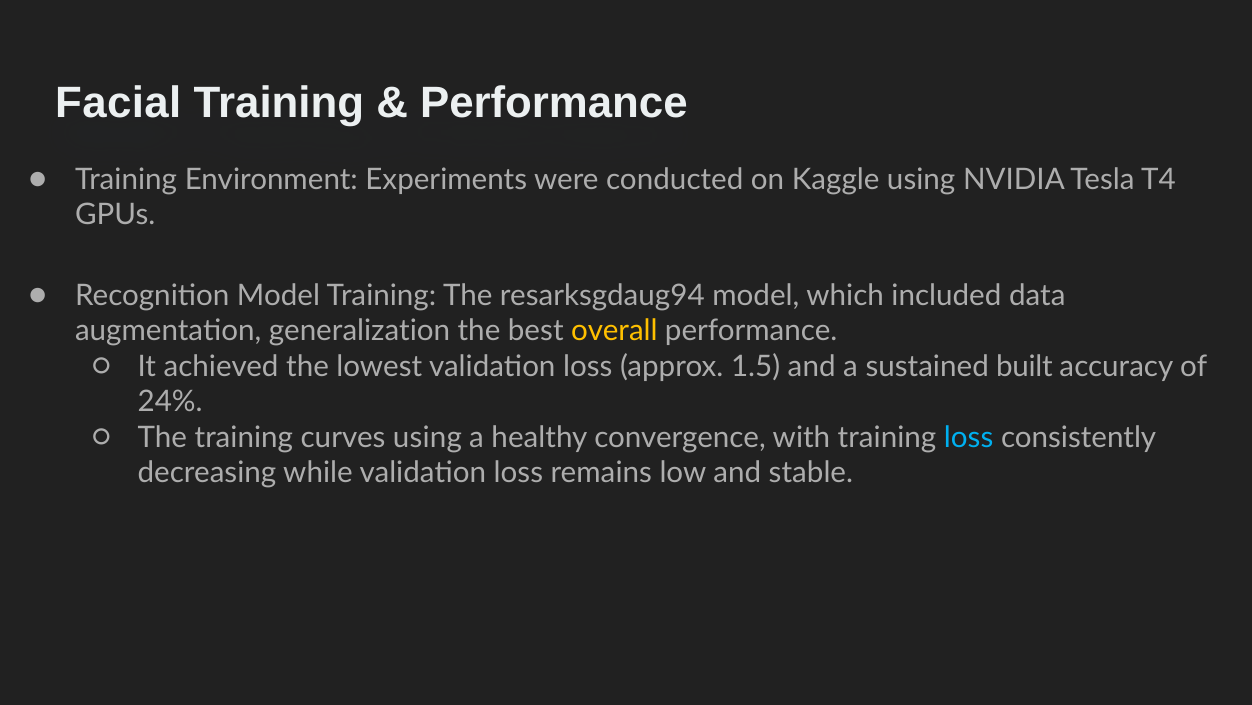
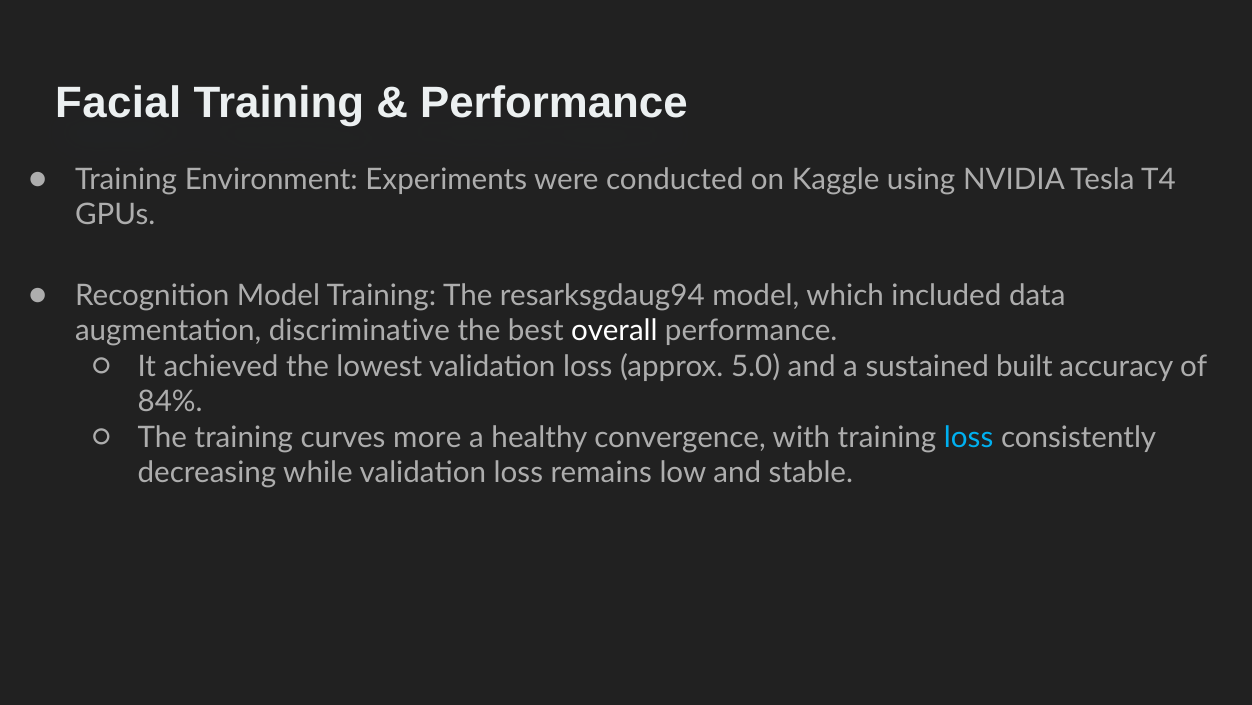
generalization: generalization -> discriminative (359, 330)
overall colour: yellow -> white (614, 330)
1.5: 1.5 -> 5.0 (756, 366)
24%: 24% -> 84% (170, 401)
curves using: using -> more (427, 437)
